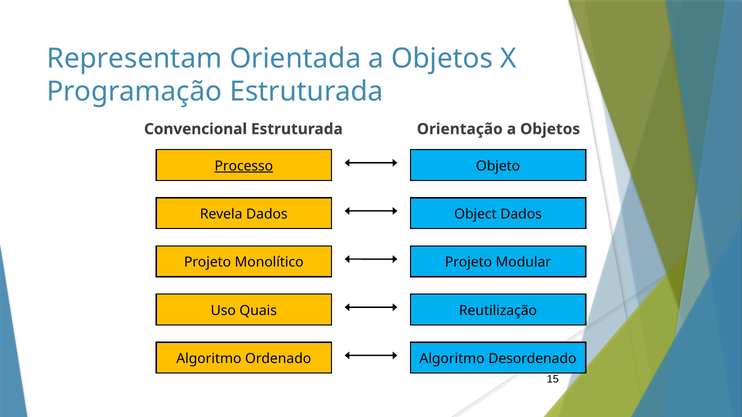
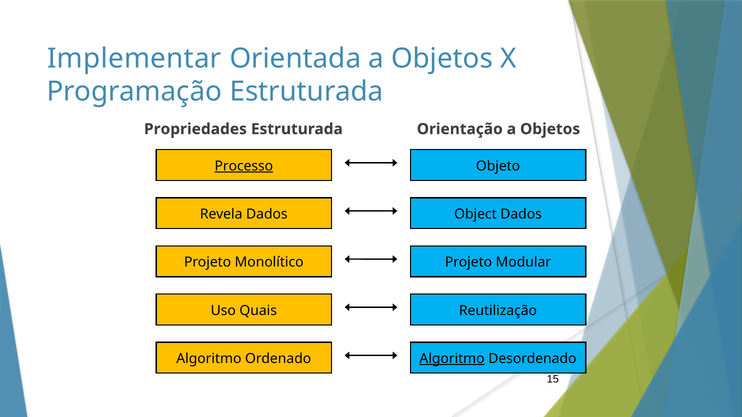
Representam: Representam -> Implementar (134, 58)
Convencional: Convencional -> Propriedades (195, 129)
Algoritmo underline: none -> present (452, 359)
